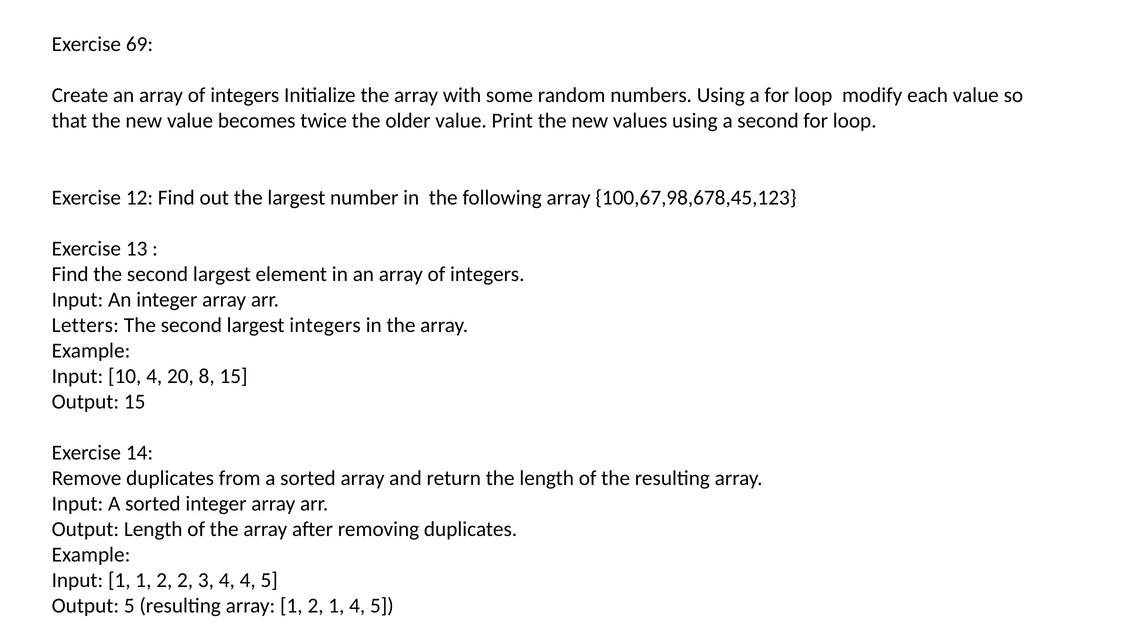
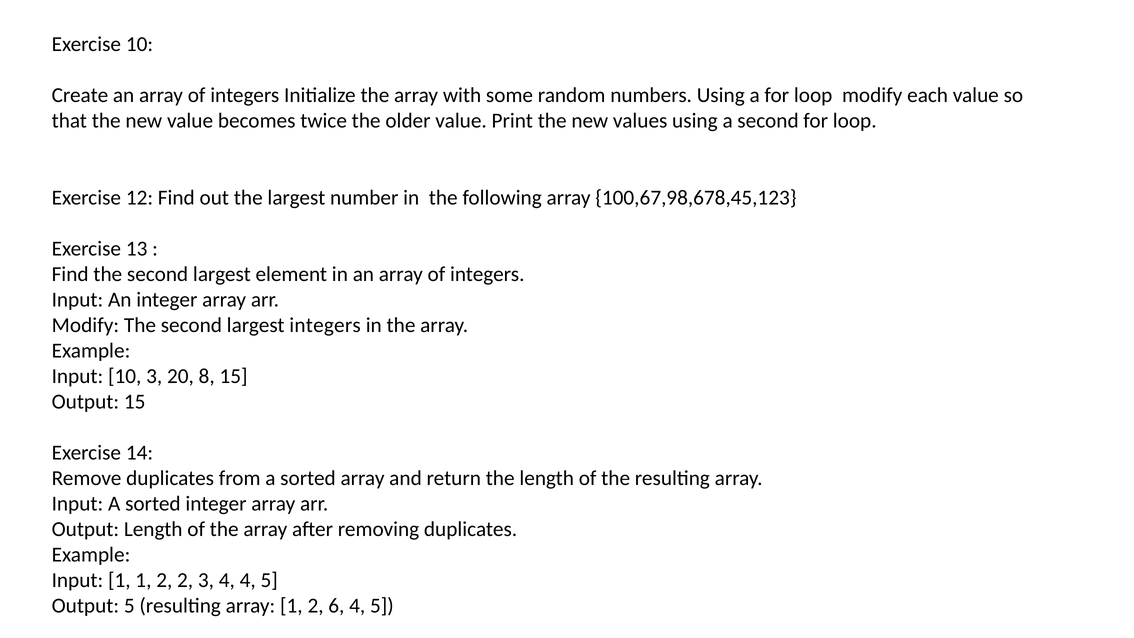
Exercise 69: 69 -> 10 (139, 44)
Letters: Letters -> Modify (85, 325)
10 4: 4 -> 3 (154, 376)
2 1: 1 -> 6 (336, 606)
